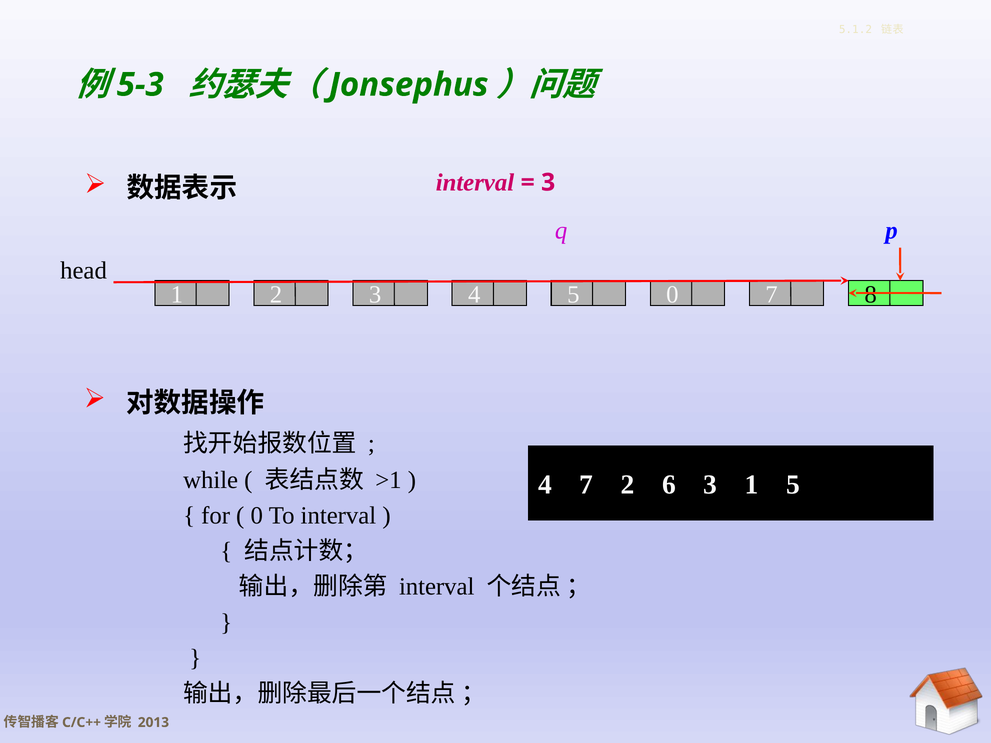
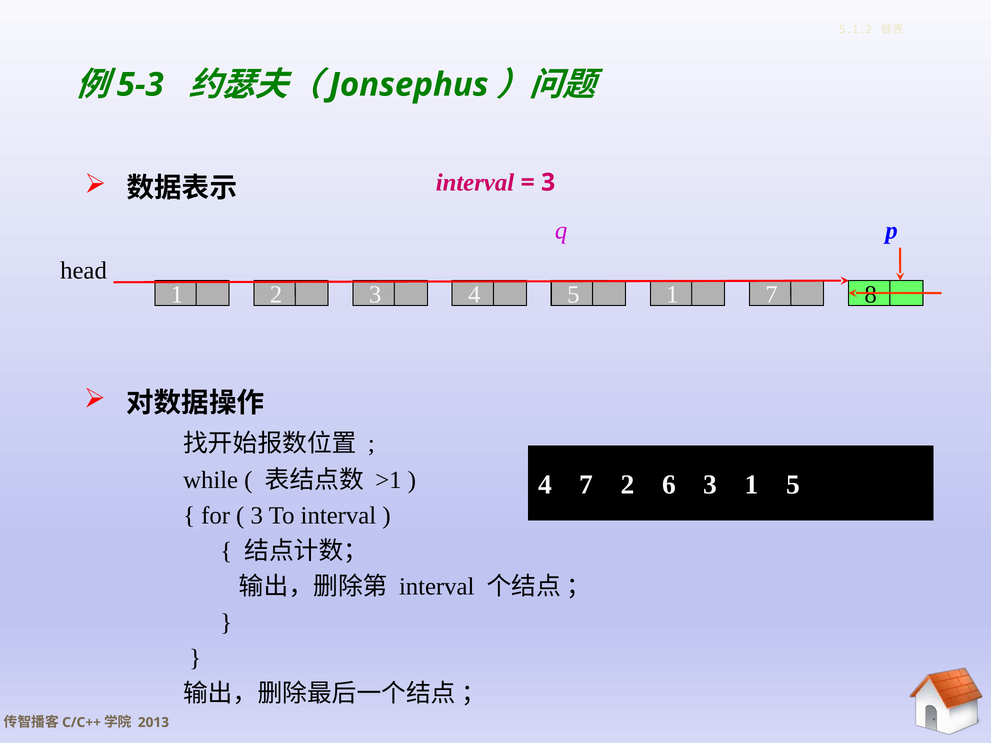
5 0: 0 -> 1 (672, 295)
0: 0 -> 3 (257, 516)
